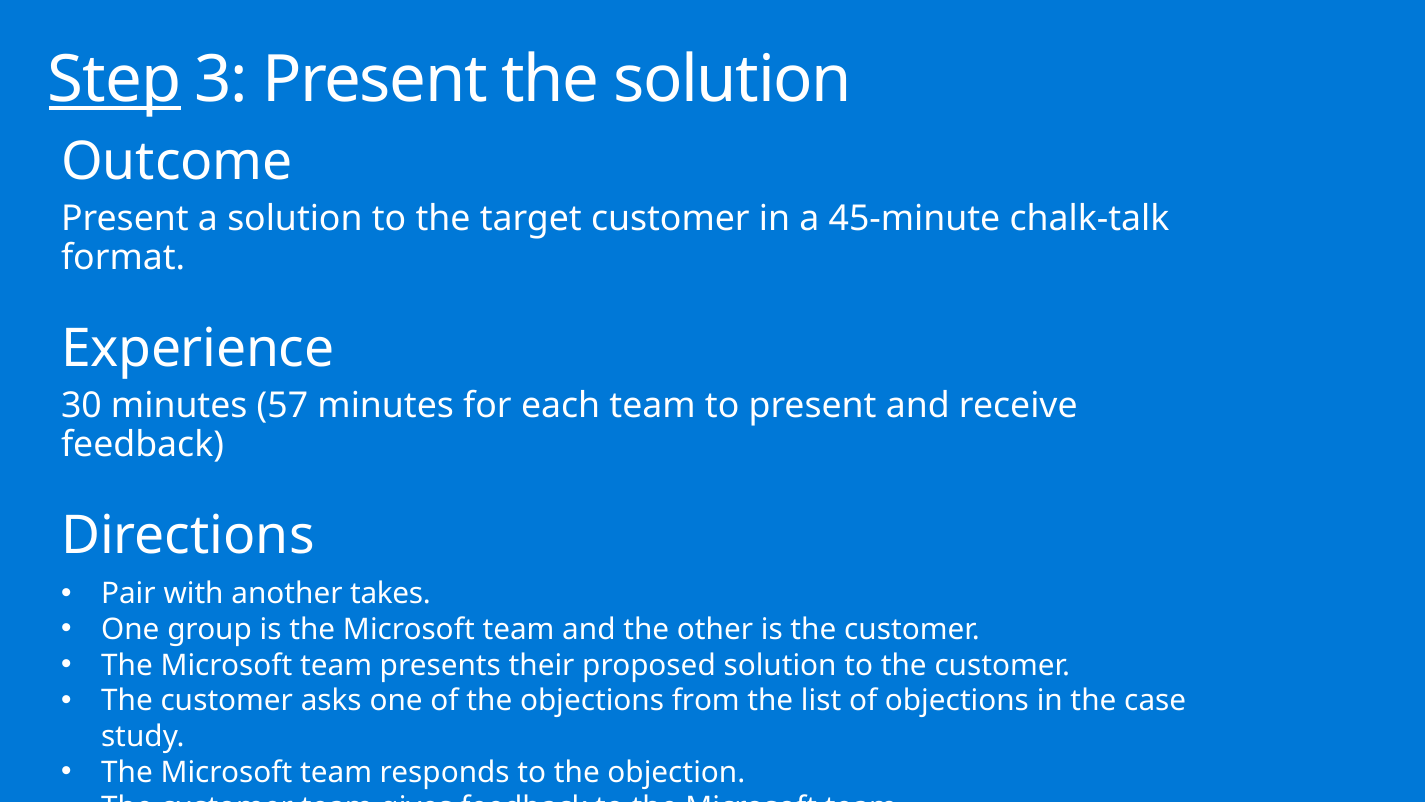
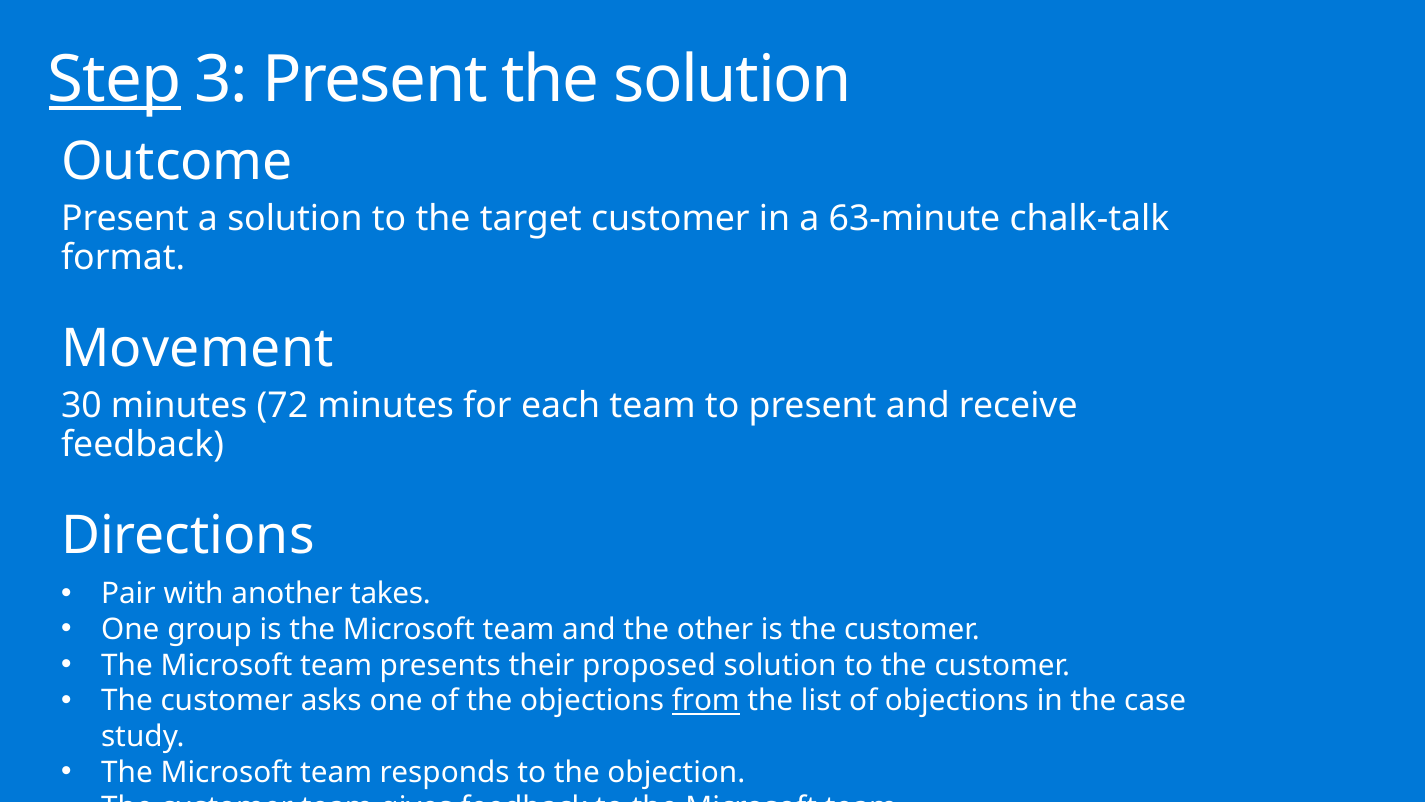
45-minute: 45-minute -> 63-minute (914, 219)
Experience: Experience -> Movement (197, 349)
57: 57 -> 72 (282, 406)
from underline: none -> present (706, 701)
